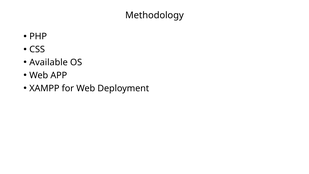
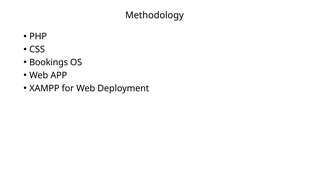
Available: Available -> Bookings (49, 62)
